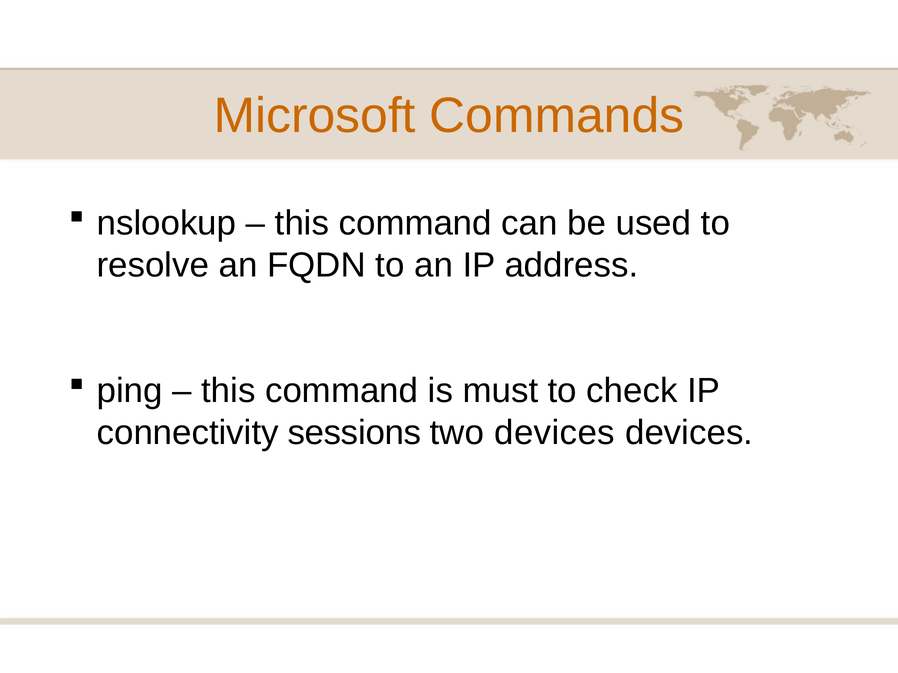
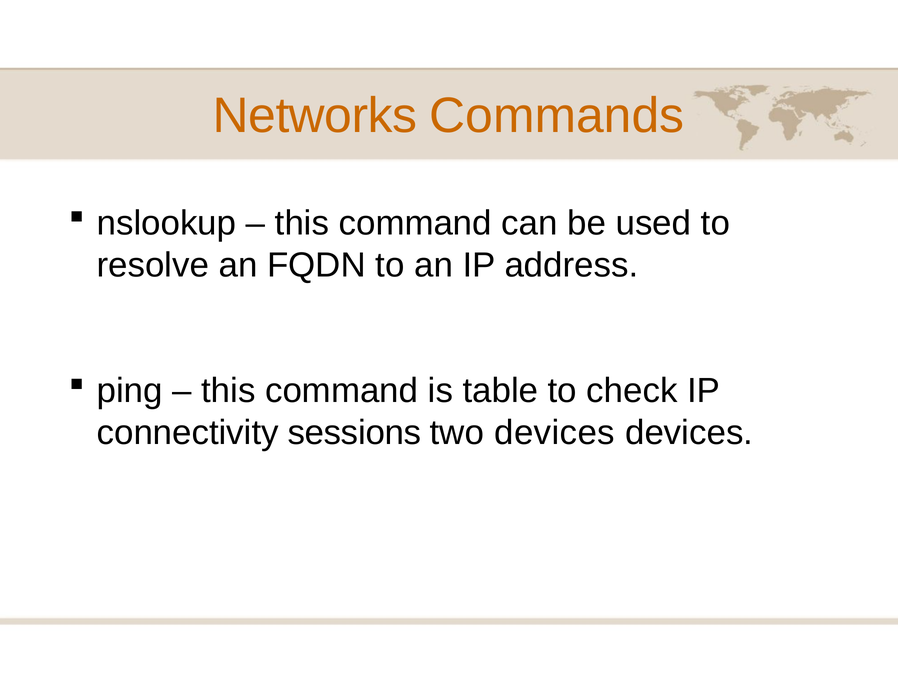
Microsoft: Microsoft -> Networks (315, 116)
must: must -> table (500, 391)
